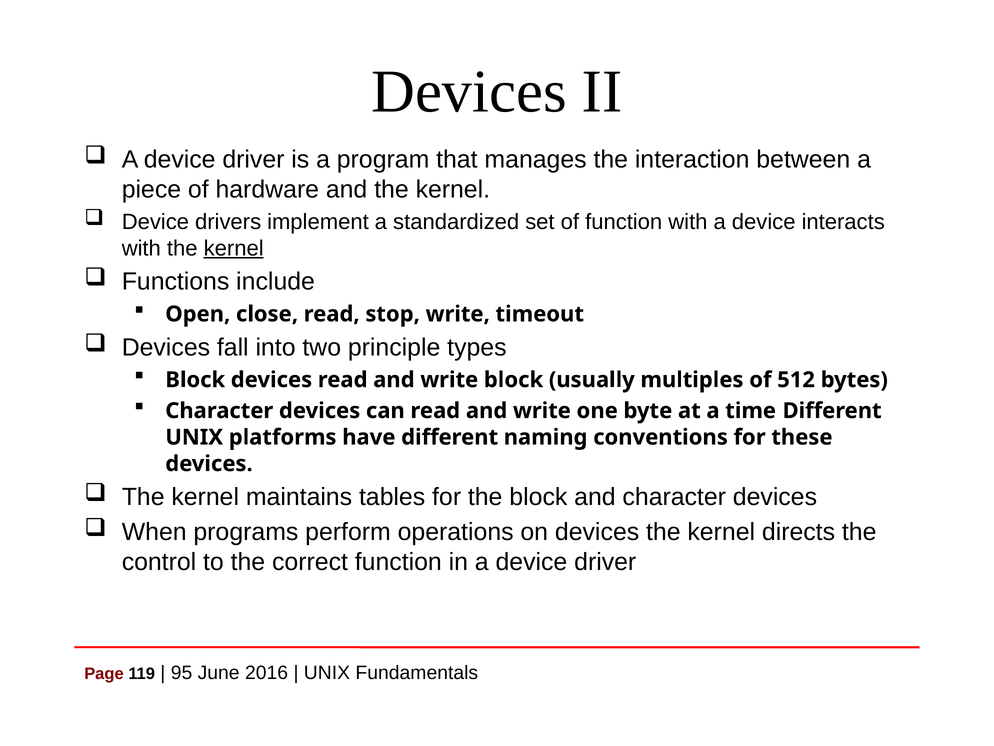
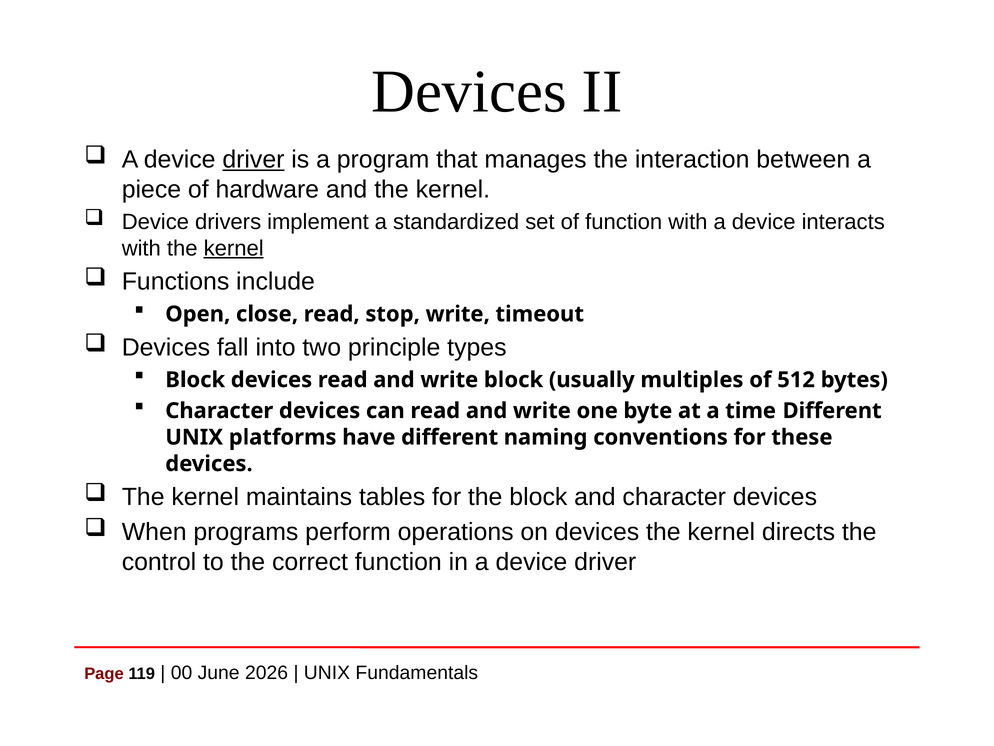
driver underline: none -> present (253, 159)
95: 95 -> 00 (182, 672)
2016: 2016 -> 2026 (267, 672)
